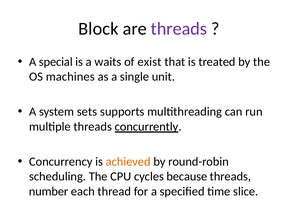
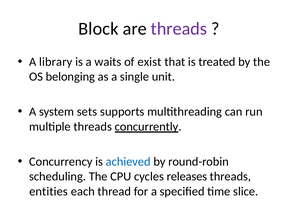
special: special -> library (56, 62)
machines: machines -> belonging (70, 77)
achieved colour: orange -> blue (128, 162)
because: because -> releases (187, 177)
number: number -> entities (49, 192)
